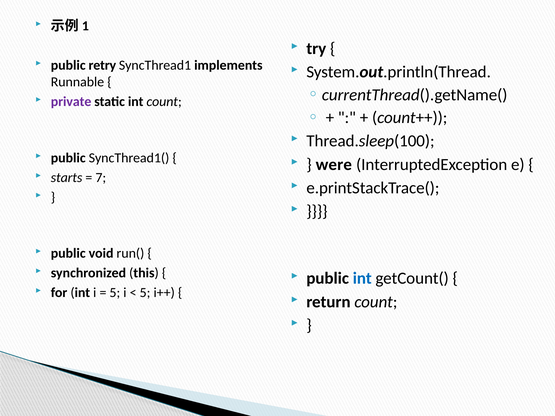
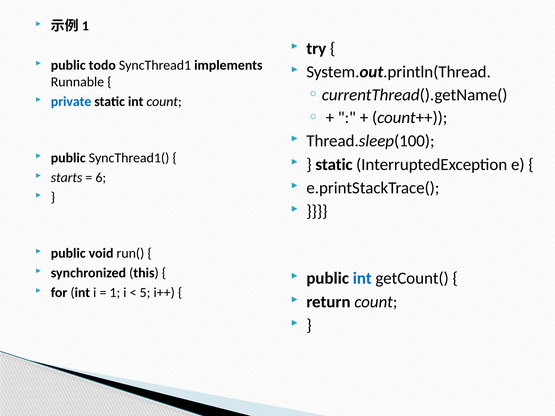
retry: retry -> todo (102, 65)
private colour: purple -> blue (71, 102)
were: were -> static (334, 165)
7: 7 -> 6 (101, 178)
5: 5 -> 1 (115, 293)
